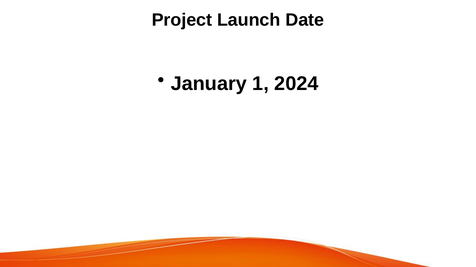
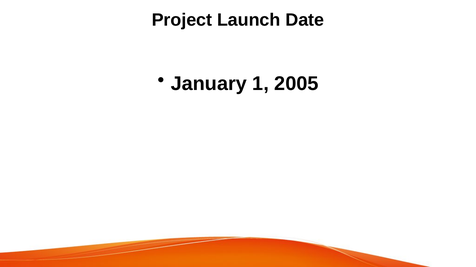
2024: 2024 -> 2005 (296, 84)
